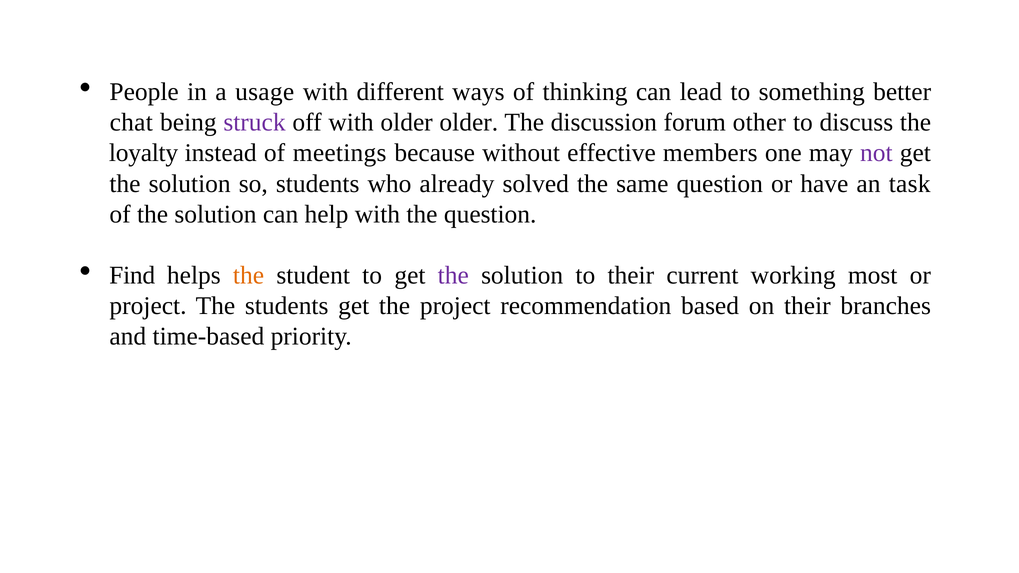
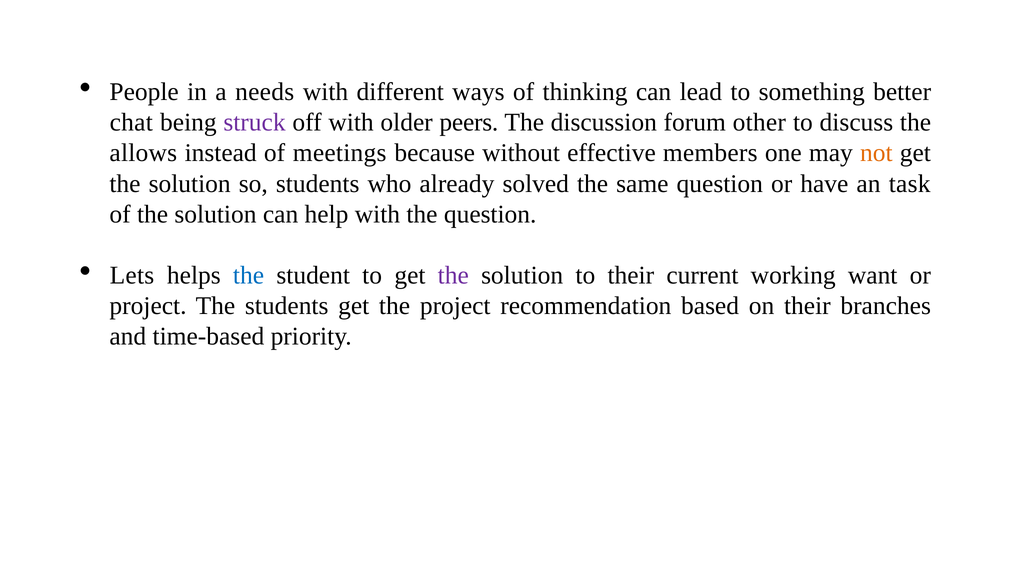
usage: usage -> needs (265, 92)
older older: older -> peers (469, 123)
loyalty: loyalty -> allows (143, 153)
not colour: purple -> orange (876, 153)
Find: Find -> Lets (132, 275)
the colour: orange -> blue (249, 275)
most: most -> want (873, 275)
